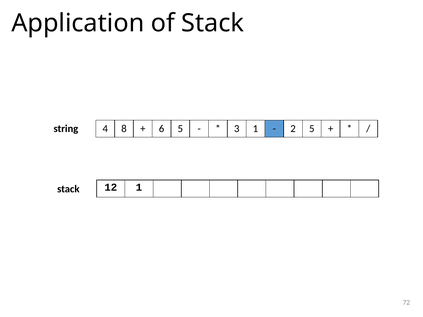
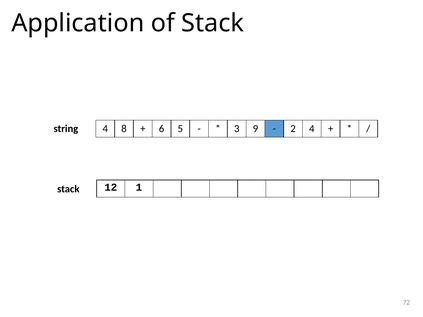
3 1: 1 -> 9 (255, 129)
2 5: 5 -> 4 (312, 129)
